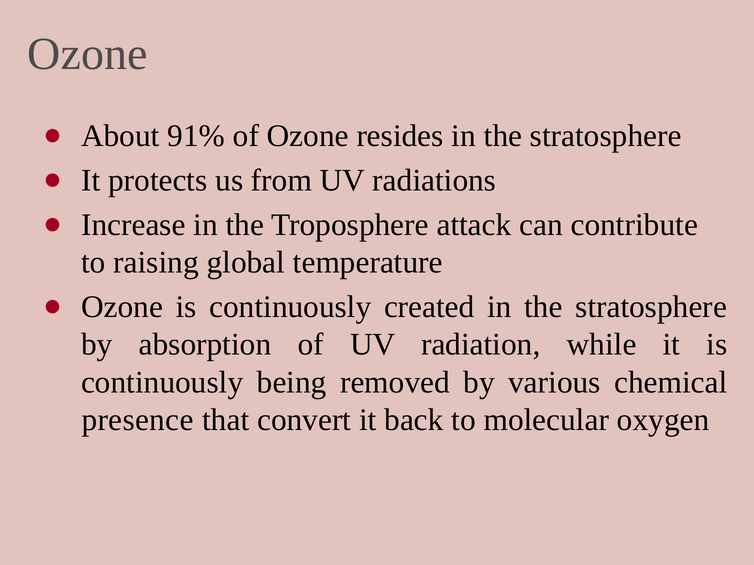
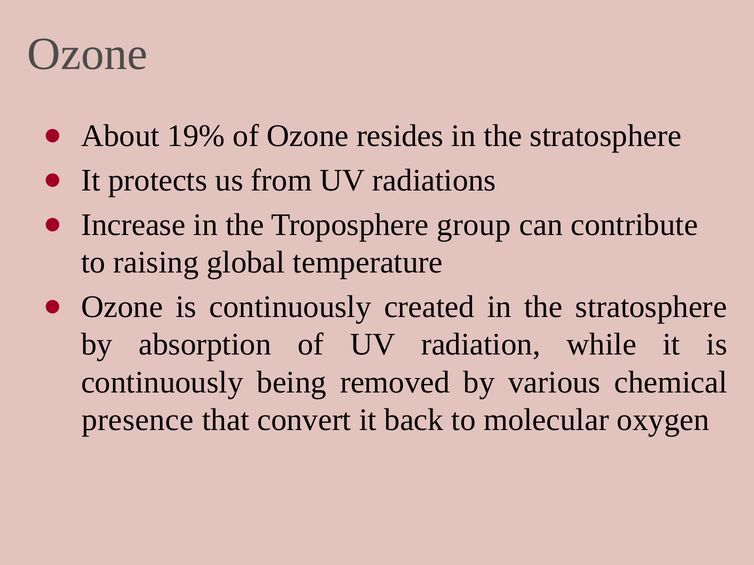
91%: 91% -> 19% (196, 136)
attack: attack -> group (474, 225)
